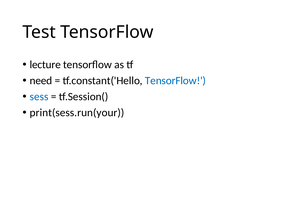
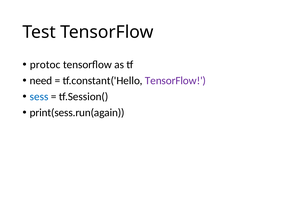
lecture: lecture -> protoc (45, 65)
TensorFlow colour: blue -> purple (175, 81)
print(sess.run(your: print(sess.run(your -> print(sess.run(again (77, 113)
